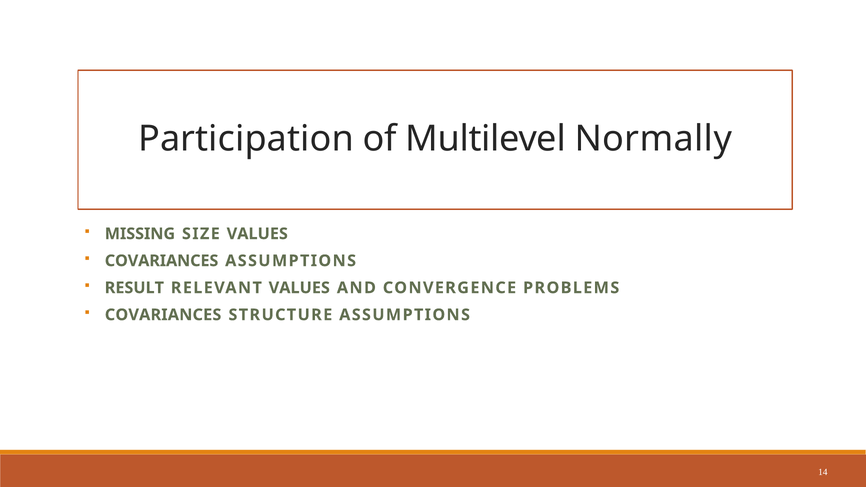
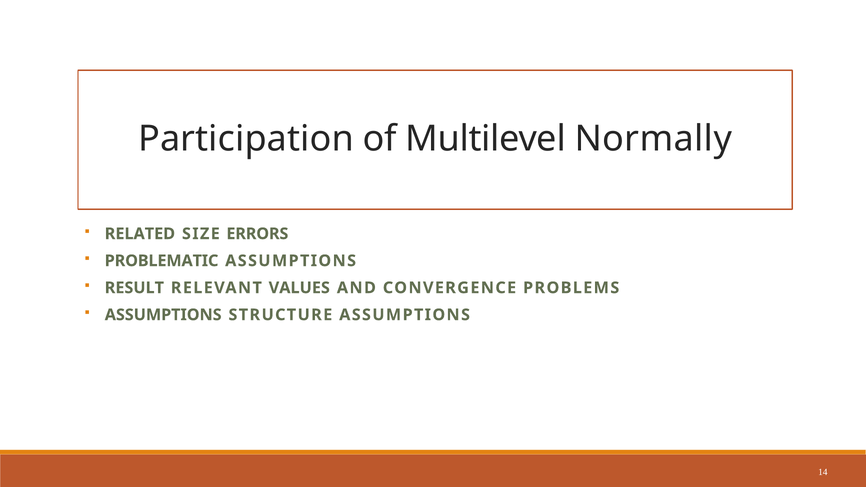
MISSING: MISSING -> RELATED (140, 234)
SIZE VALUES: VALUES -> ERRORS (257, 234)
COVARIANCES: COVARIANCES -> PROBLEMATIC (162, 261)
COVARIANCES: COVARIANCES -> ASSUMPTIONS (163, 315)
